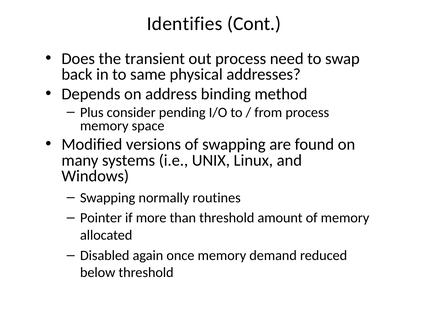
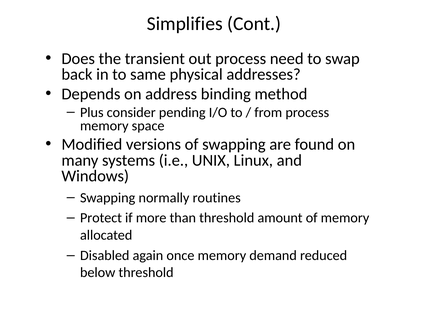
Identifies: Identifies -> Simplifies (185, 24)
Pointer: Pointer -> Protect (101, 218)
